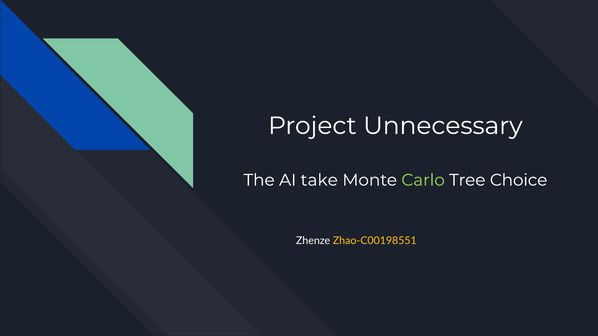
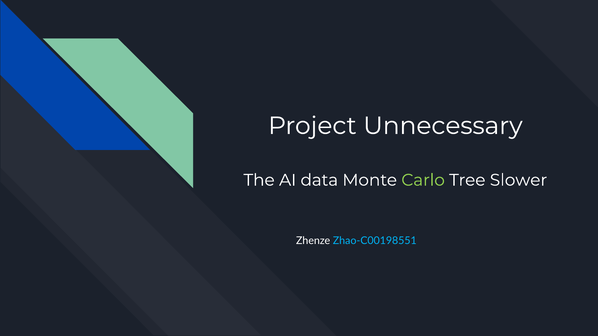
take: take -> data (319, 180)
Choice: Choice -> Slower (519, 180)
Zhao-C00198551 colour: yellow -> light blue (375, 241)
